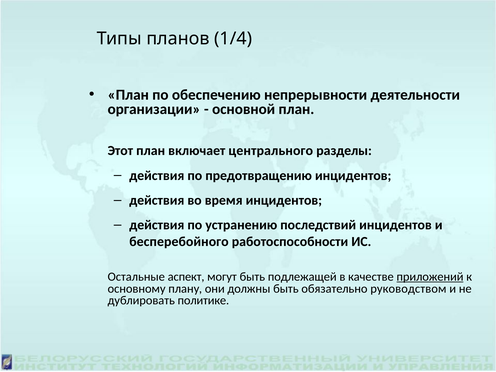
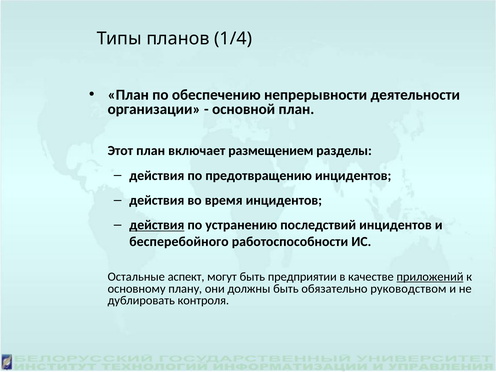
центрального: центрального -> размещением (271, 151)
действия underline: none -> present (157, 225)
подлежащей: подлежащей -> предприятии (302, 277)
политике: политике -> контроля (203, 300)
